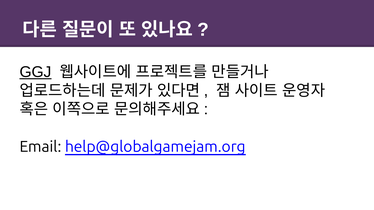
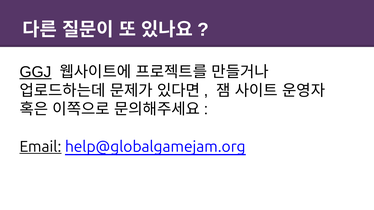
Email underline: none -> present (40, 147)
